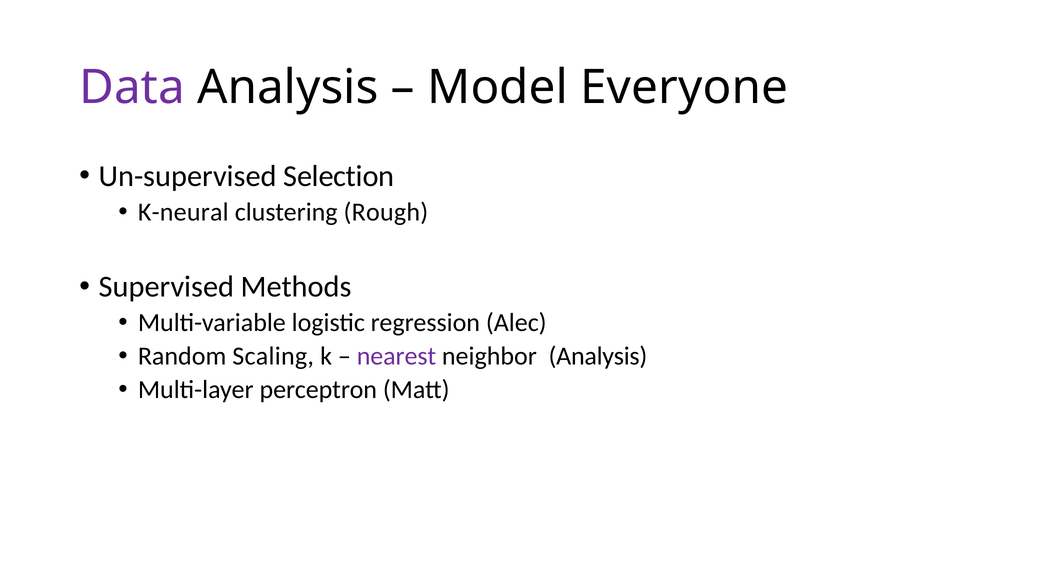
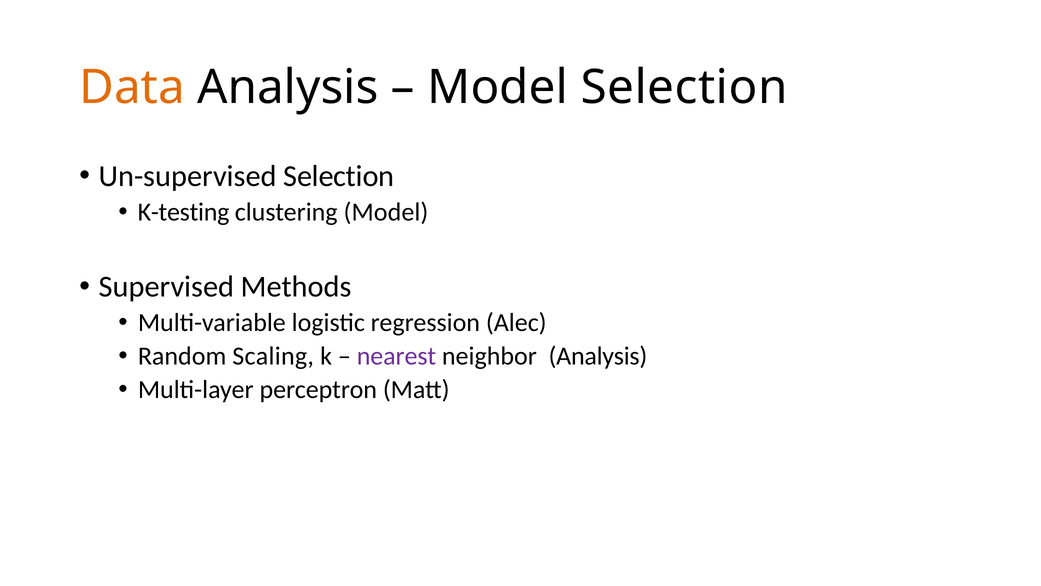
Data colour: purple -> orange (132, 87)
Model Everyone: Everyone -> Selection (684, 87)
K-neural: K-neural -> K-testing (184, 212)
clustering Rough: Rough -> Model (386, 212)
